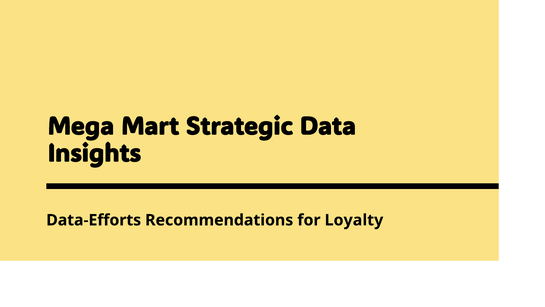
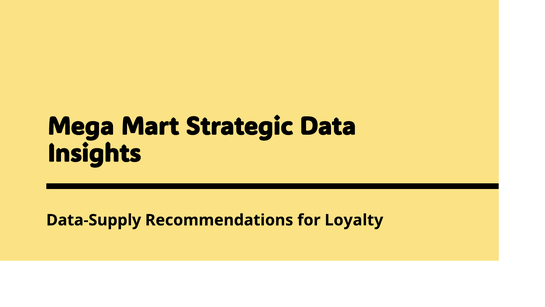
Data-Efforts: Data-Efforts -> Data-Supply (94, 220)
